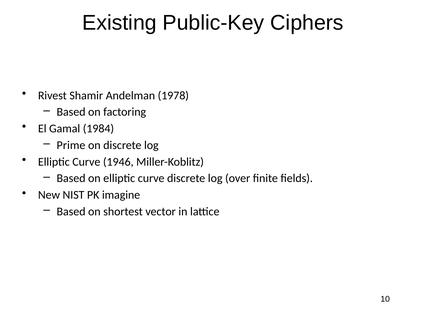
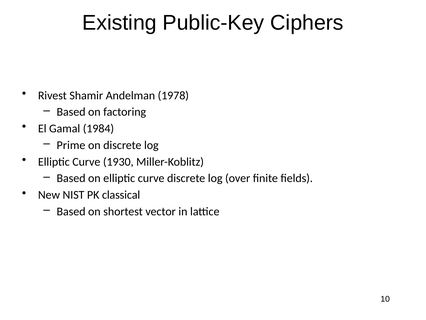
1946: 1946 -> 1930 (118, 162)
imagine: imagine -> classical (121, 195)
